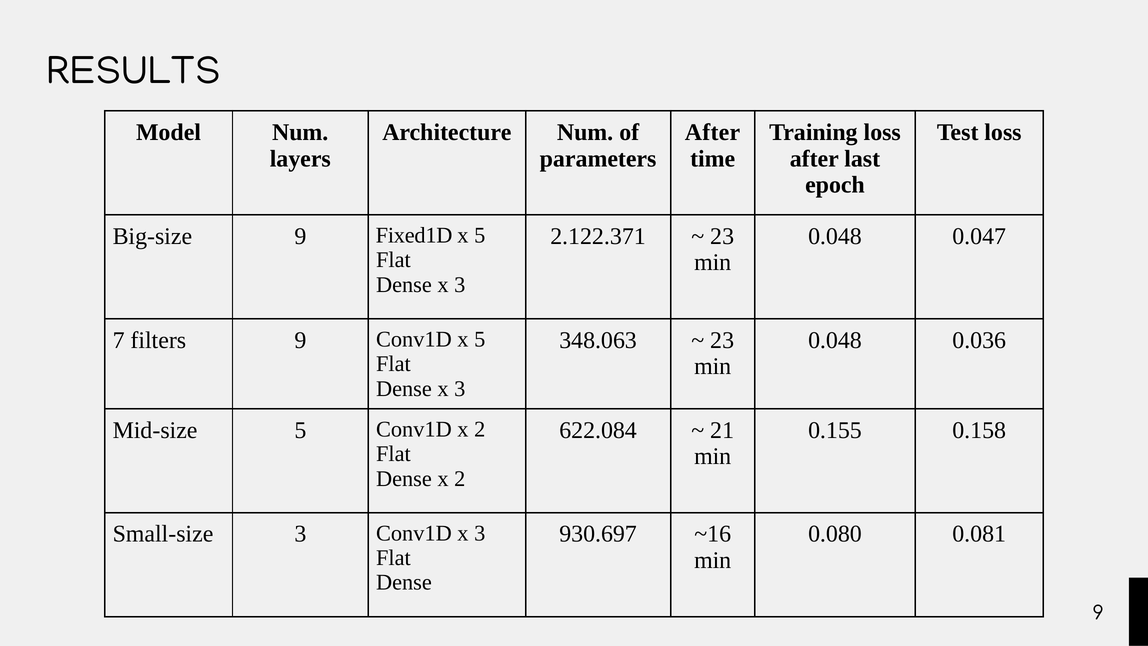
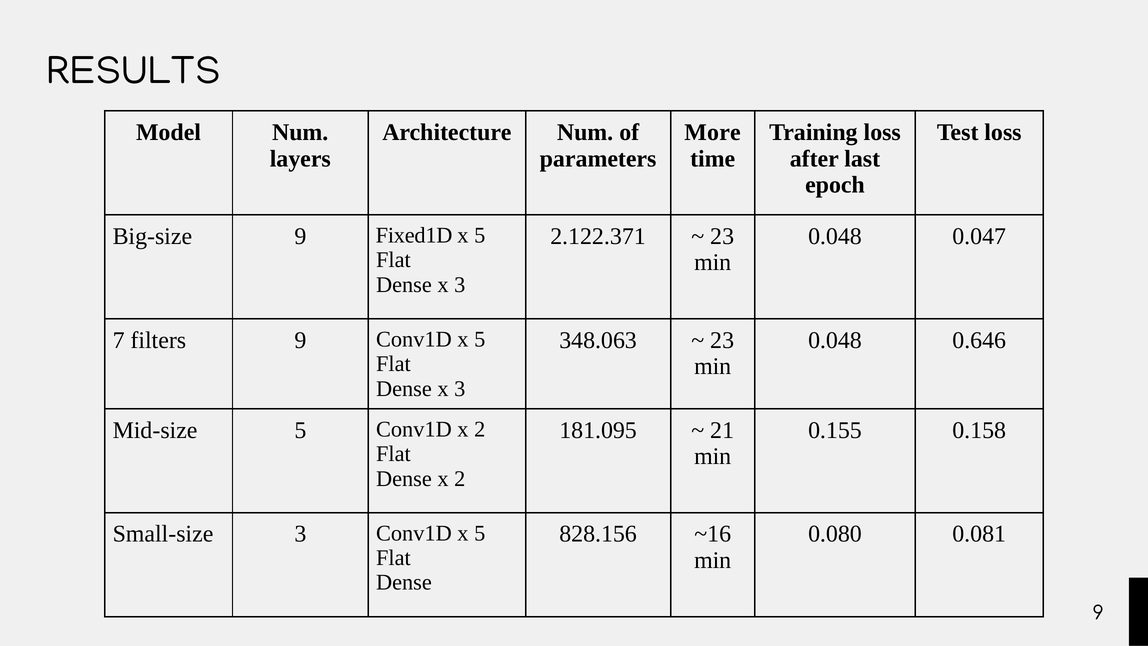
After: After -> More (713, 132)
0.036: 0.036 -> 0.646 (979, 340)
622.084: 622.084 -> 181.095 (598, 430)
3 Conv1D x 3: 3 -> 5 (480, 533)
930.697: 930.697 -> 828.156 (598, 534)
